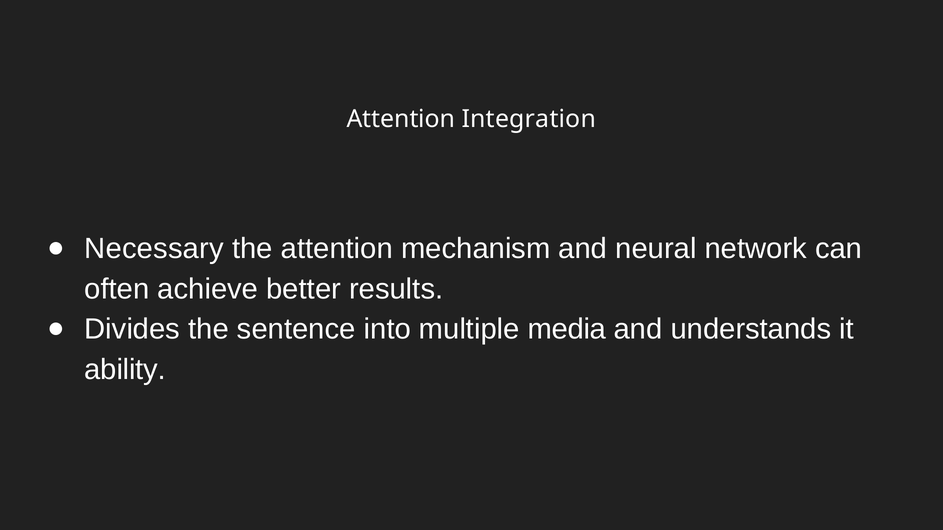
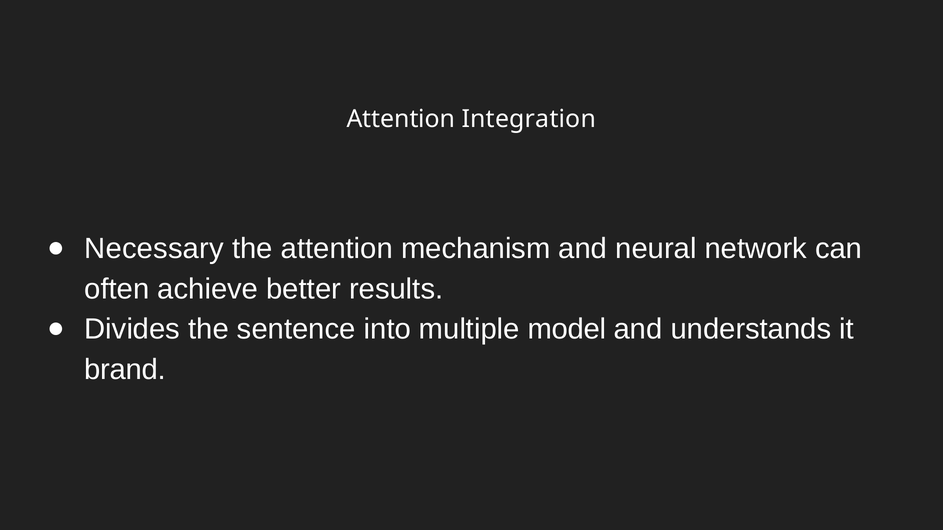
media: media -> model (567, 329)
ability: ability -> brand (125, 370)
